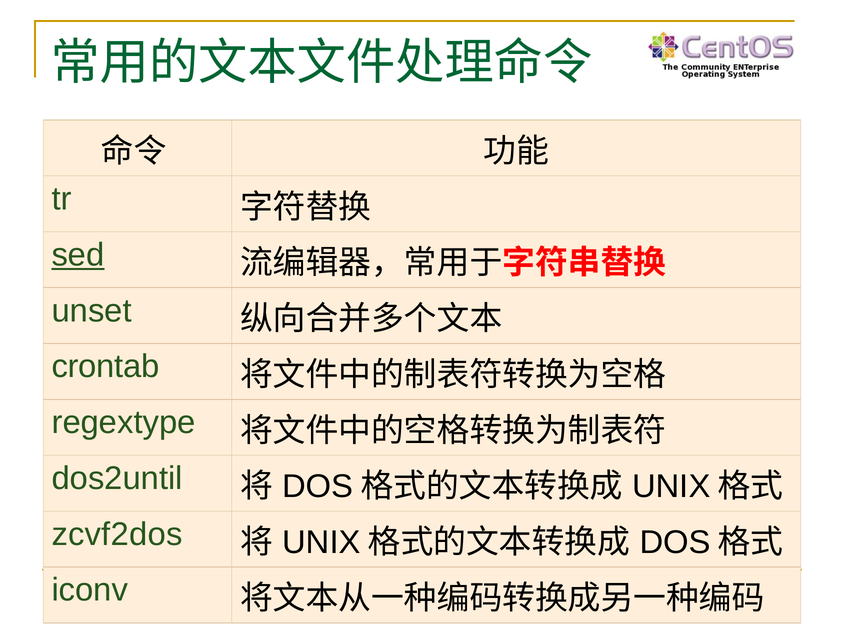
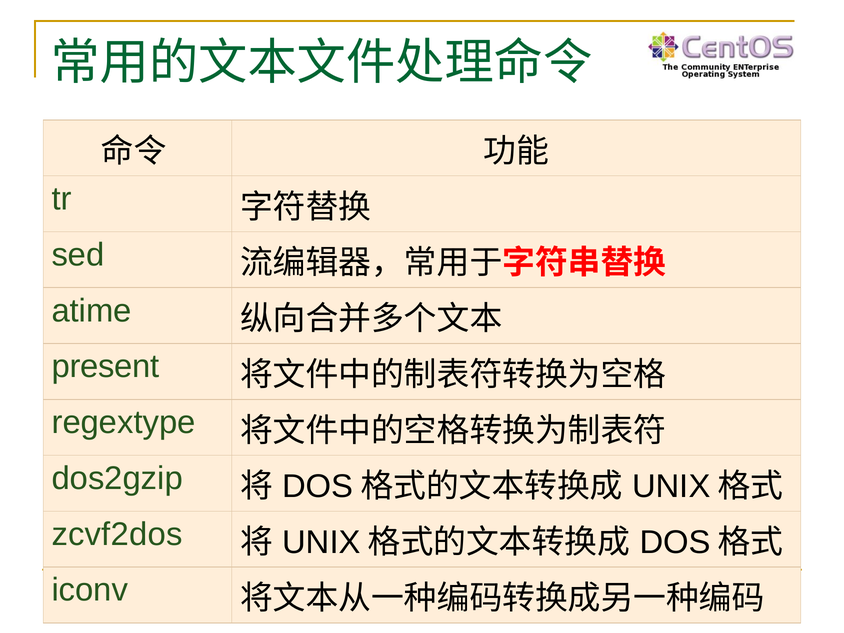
sed underline: present -> none (78, 255)
unset: unset -> atime (92, 311)
crontab: crontab -> present (105, 367)
dos2until: dos2until -> dos2gzip (117, 478)
